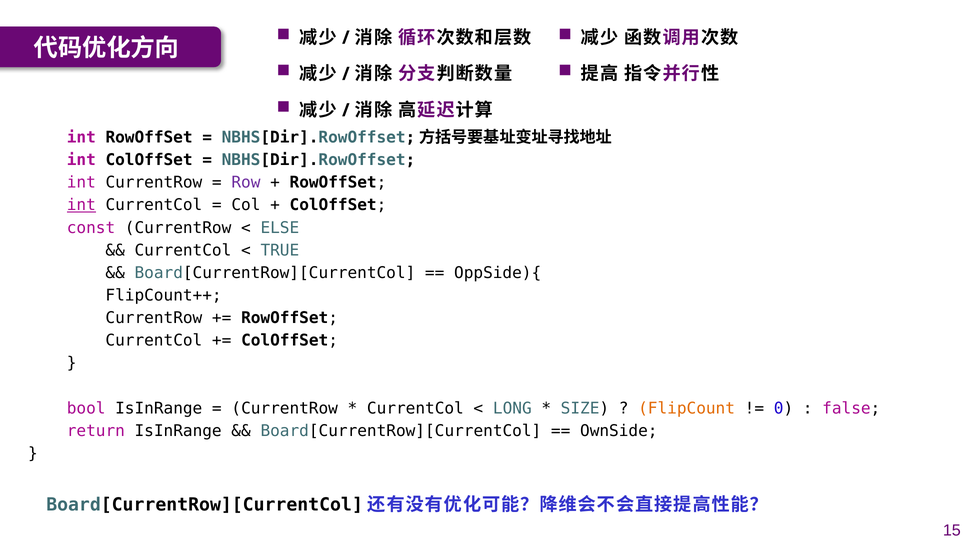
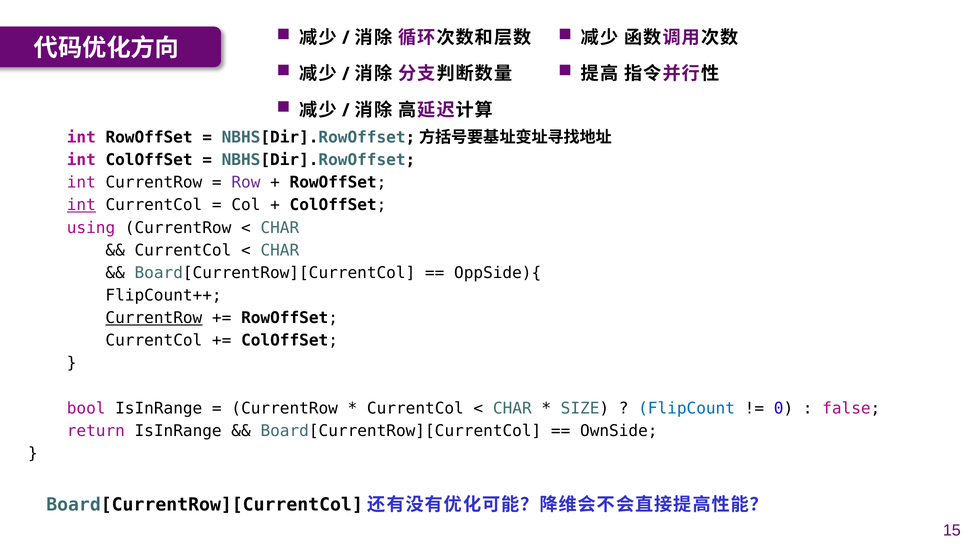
const: const -> using (91, 228)
ELSE: ELSE -> CHAR (280, 228)
TRUE: TRUE -> CHAR (280, 251)
CurrentRow underline: none -> present (154, 318)
LONG: LONG -> CHAR (512, 409)
FlipCount colour: orange -> blue (687, 409)
